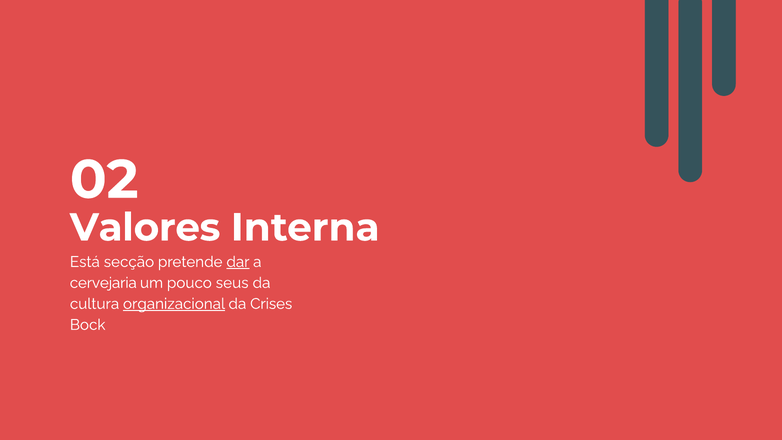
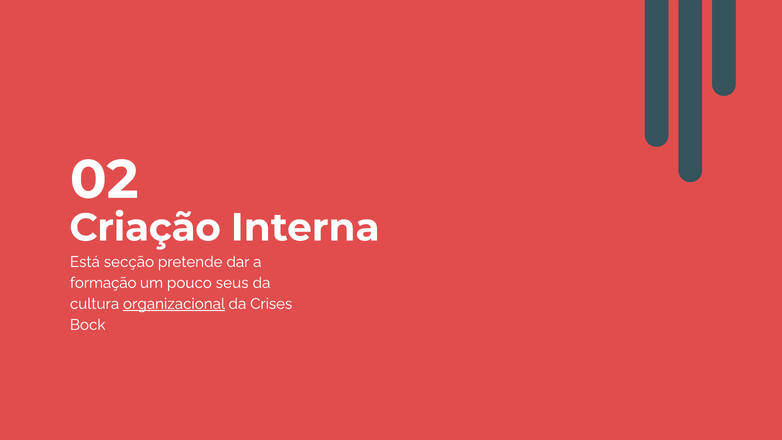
Valores: Valores -> Criação (145, 228)
dar underline: present -> none (238, 262)
cervejaria: cervejaria -> formação (103, 283)
